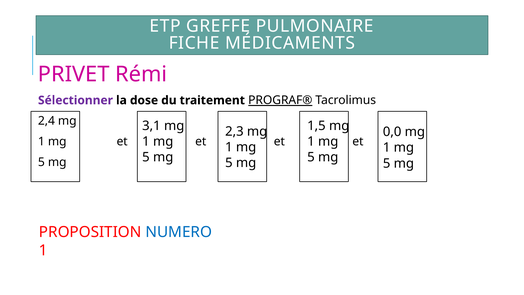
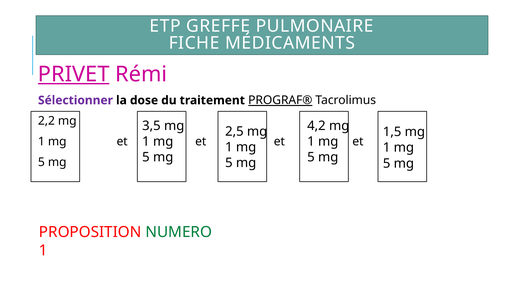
PRIVET underline: none -> present (74, 74)
2,4: 2,4 -> 2,2 (46, 121)
3,1: 3,1 -> 3,5 (151, 126)
1,5: 1,5 -> 4,2 (316, 126)
2,3: 2,3 -> 2,5 (234, 131)
0,0: 0,0 -> 1,5 (392, 132)
NUMERO colour: blue -> green (179, 232)
